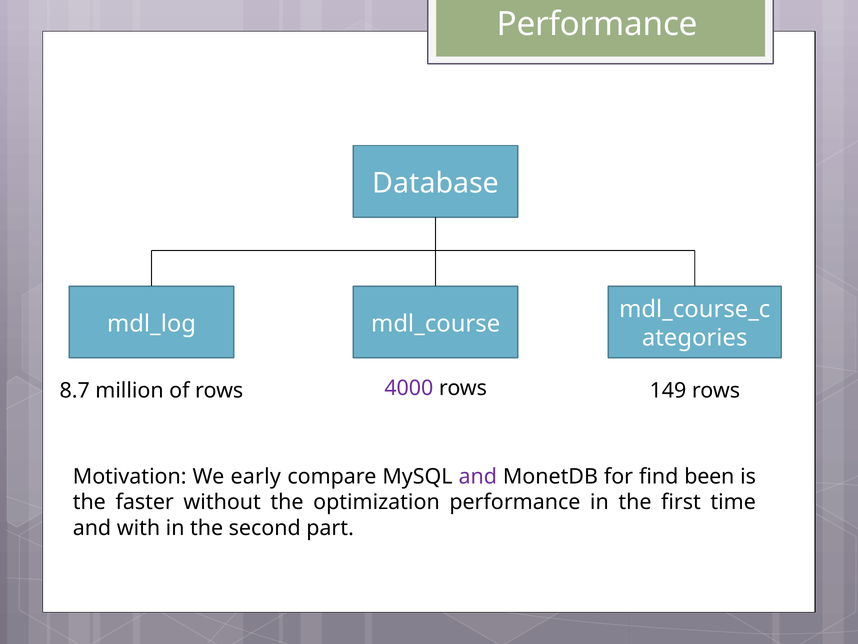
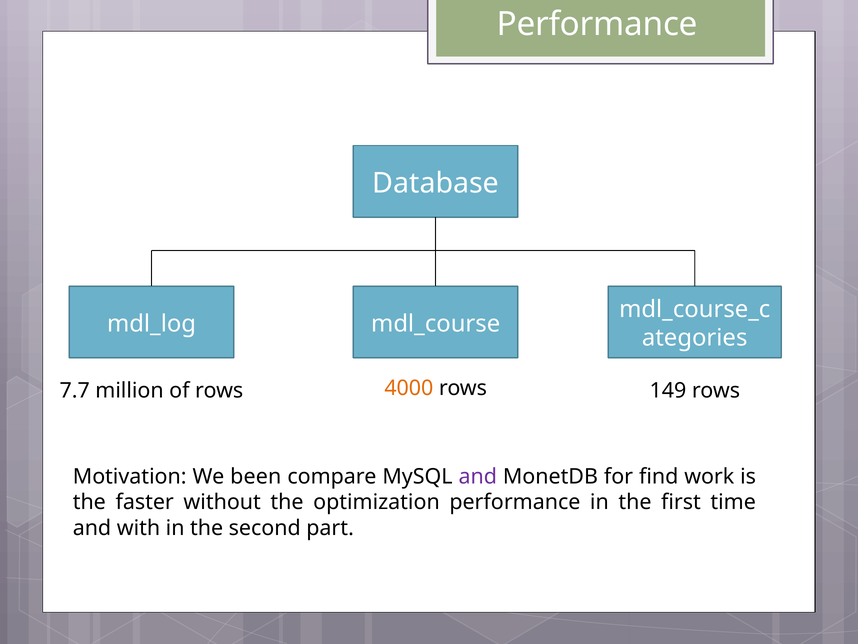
8.7: 8.7 -> 7.7 (75, 390)
4000 colour: purple -> orange (409, 388)
early: early -> been (256, 476)
been: been -> work (709, 476)
